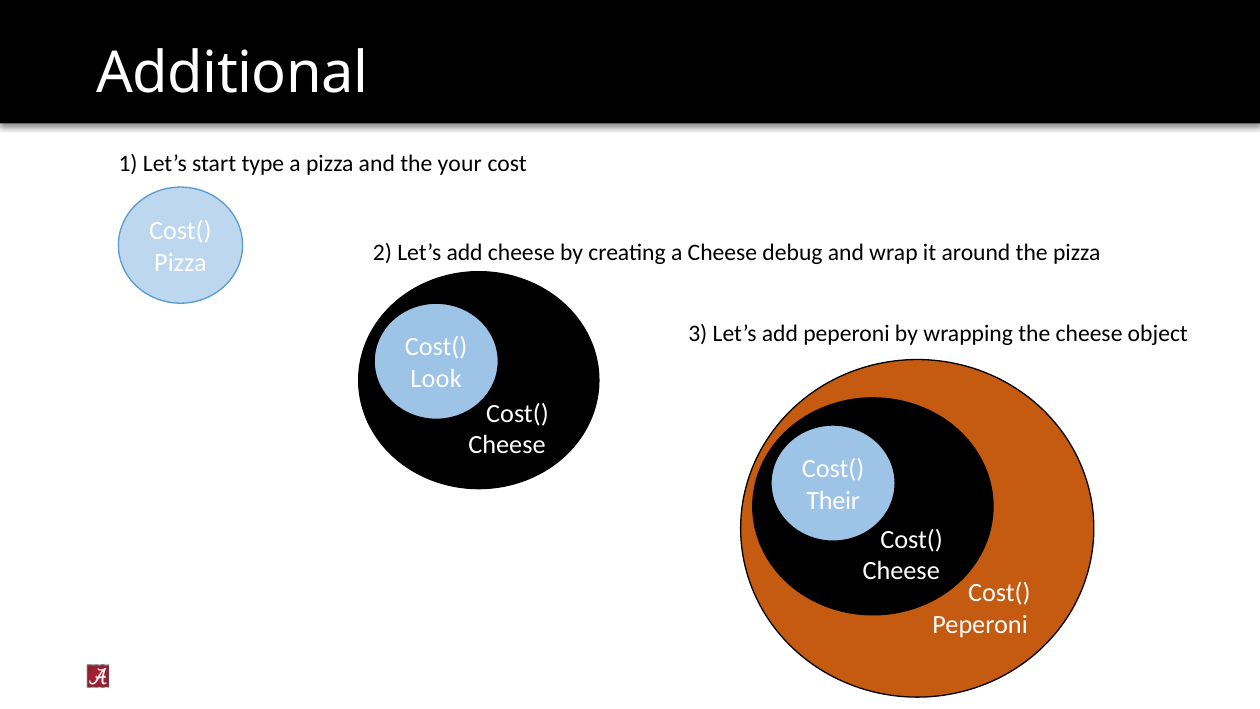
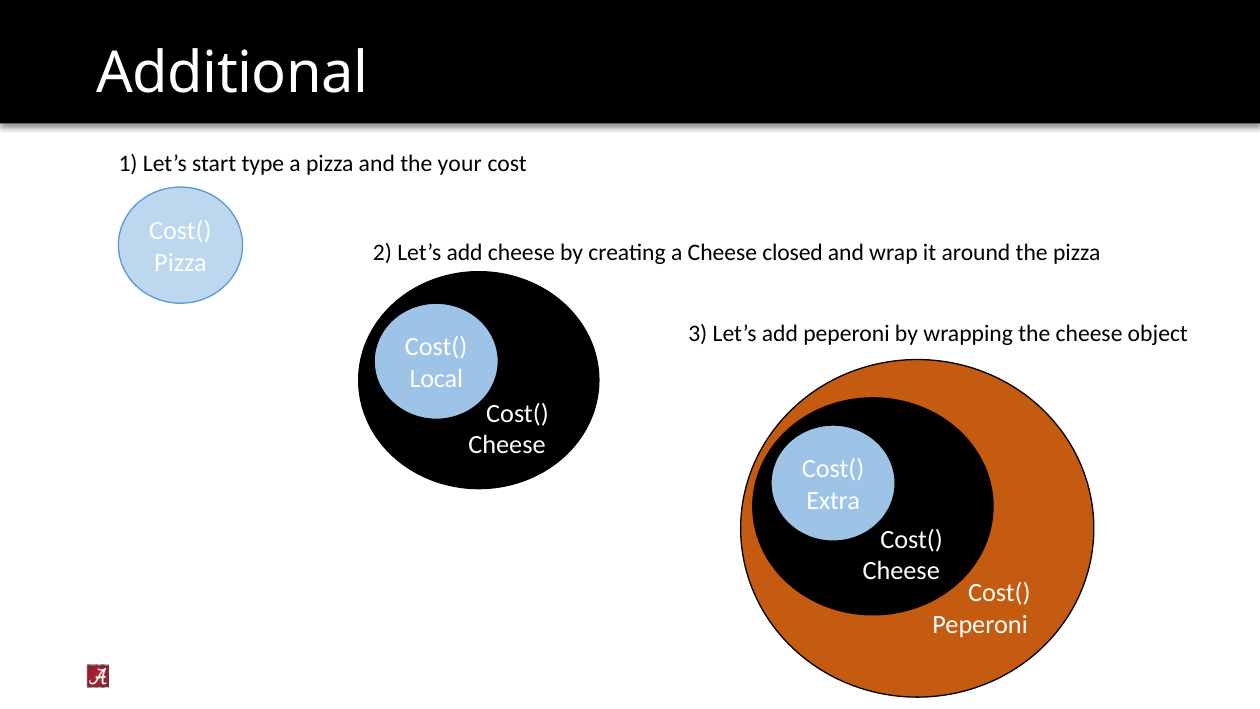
debug: debug -> closed (793, 253)
Look: Look -> Local (436, 379)
Their: Their -> Extra (833, 501)
